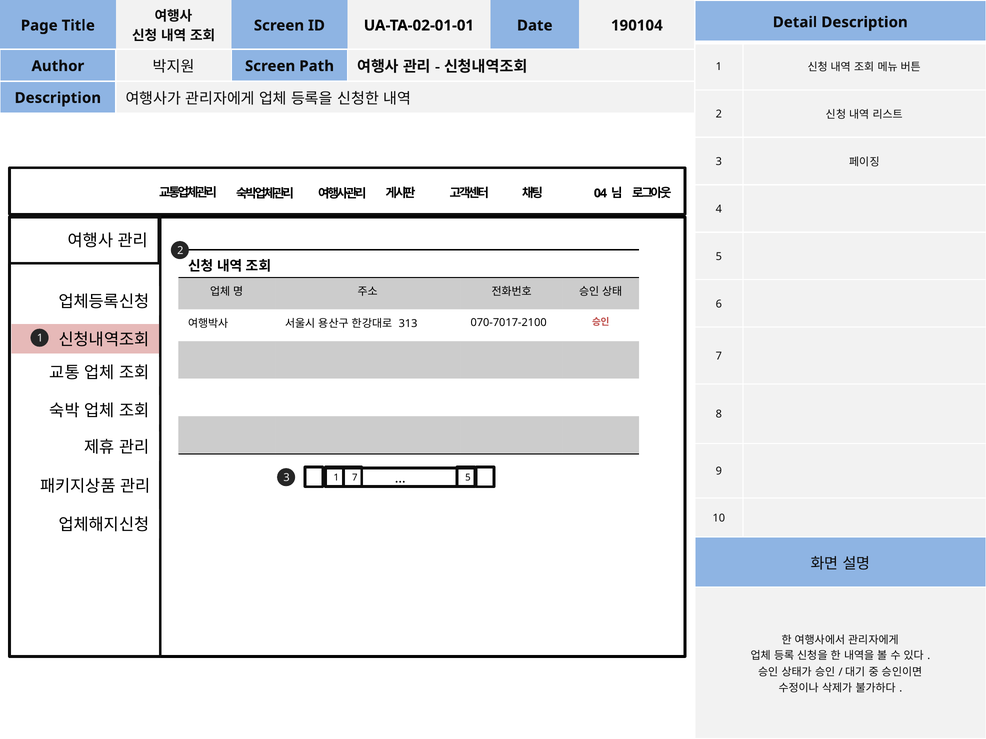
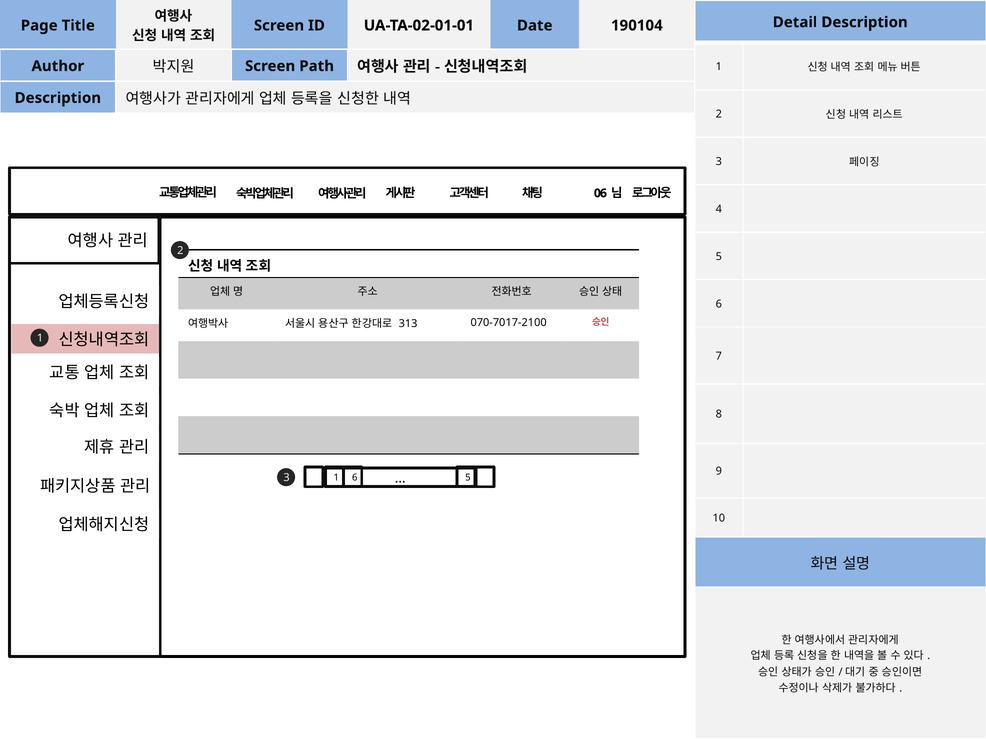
0 4: 4 -> 6 (603, 193)
1 7: 7 -> 6 (355, 478)
